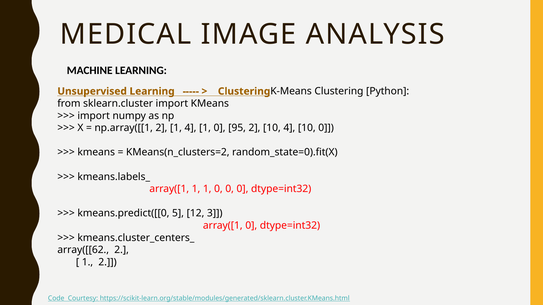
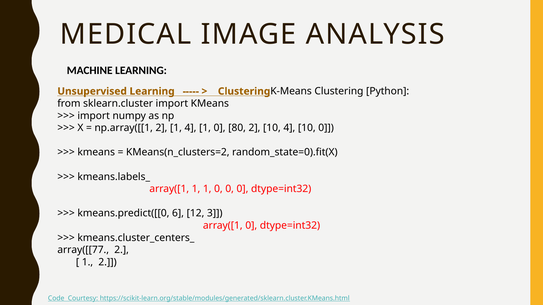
95: 95 -> 80 (237, 128)
5: 5 -> 6 (178, 214)
array([[62: array([[62 -> array([[77 (83, 250)
